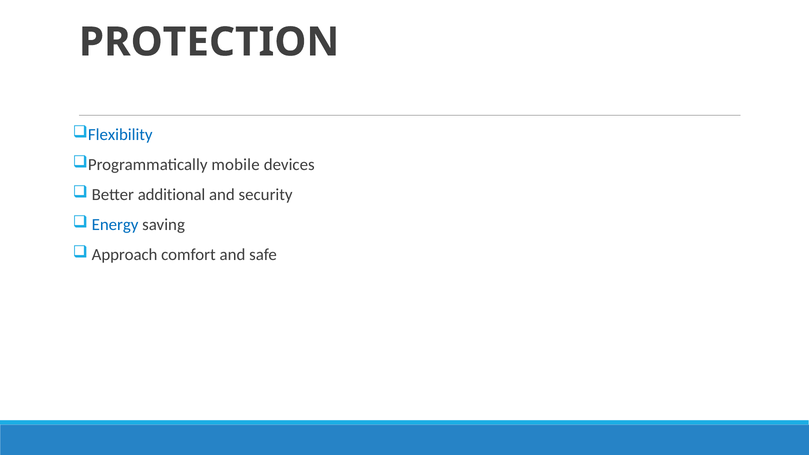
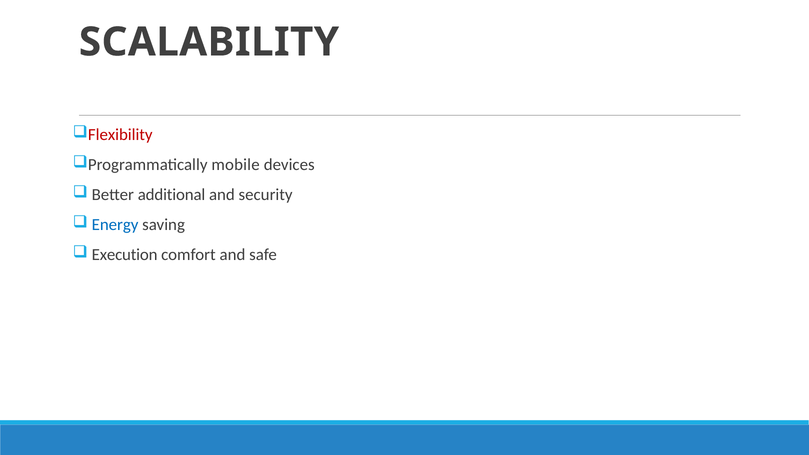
PROTECTION: PROTECTION -> SCALABILITY (209, 42)
Flexibility colour: blue -> red (120, 135)
Approach: Approach -> Execution (125, 255)
